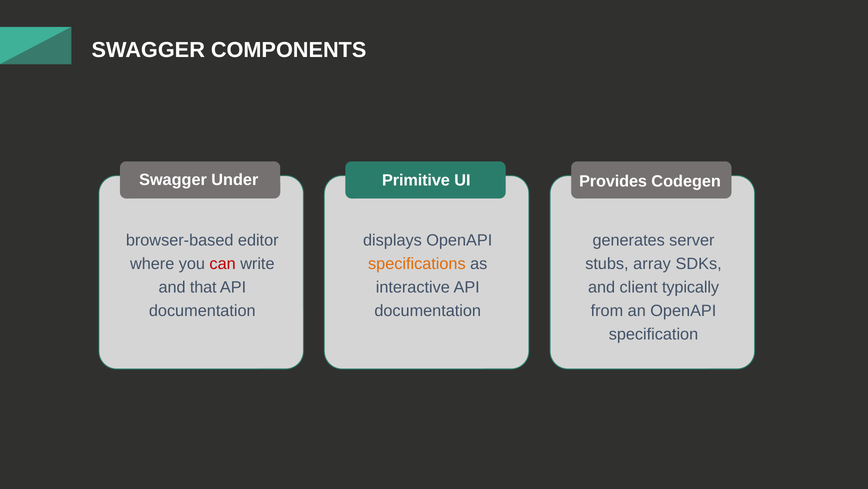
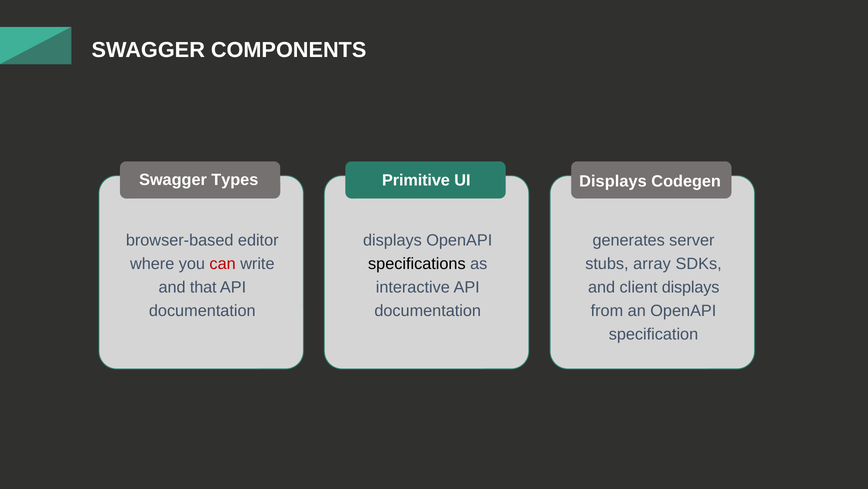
Under: Under -> Types (235, 179)
Provides: Provides -> Displays (613, 181)
specifications colour: orange -> black (417, 264)
client typically: typically -> displays (691, 287)
